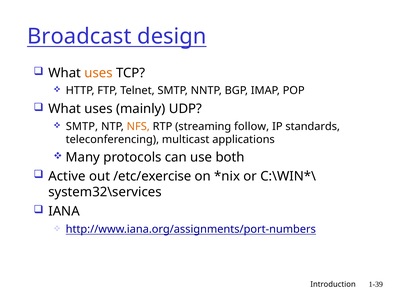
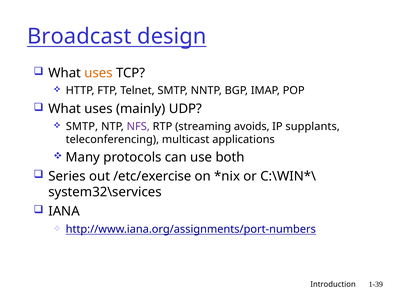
NFS colour: orange -> purple (138, 126)
follow: follow -> avoids (252, 126)
standards: standards -> supplants (313, 126)
Active: Active -> Series (67, 176)
